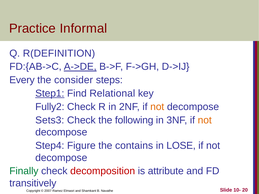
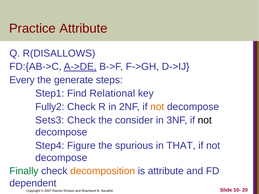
Practice Informal: Informal -> Attribute (83, 29)
R(DEFINITION: R(DEFINITION -> R(DISALLOWS (59, 53)
consider: consider -> generate (74, 80)
Step1 underline: present -> none (50, 94)
following: following -> consider (134, 120)
not colour: orange -> black (205, 120)
contains: contains -> spurious (134, 146)
LOSE: LOSE -> THAT (181, 146)
decomposition colour: red -> orange (103, 171)
transitively: transitively -> dependent (33, 183)
